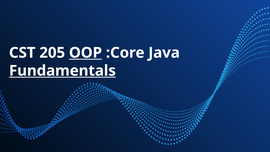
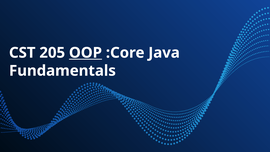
Fundamentals underline: present -> none (62, 71)
